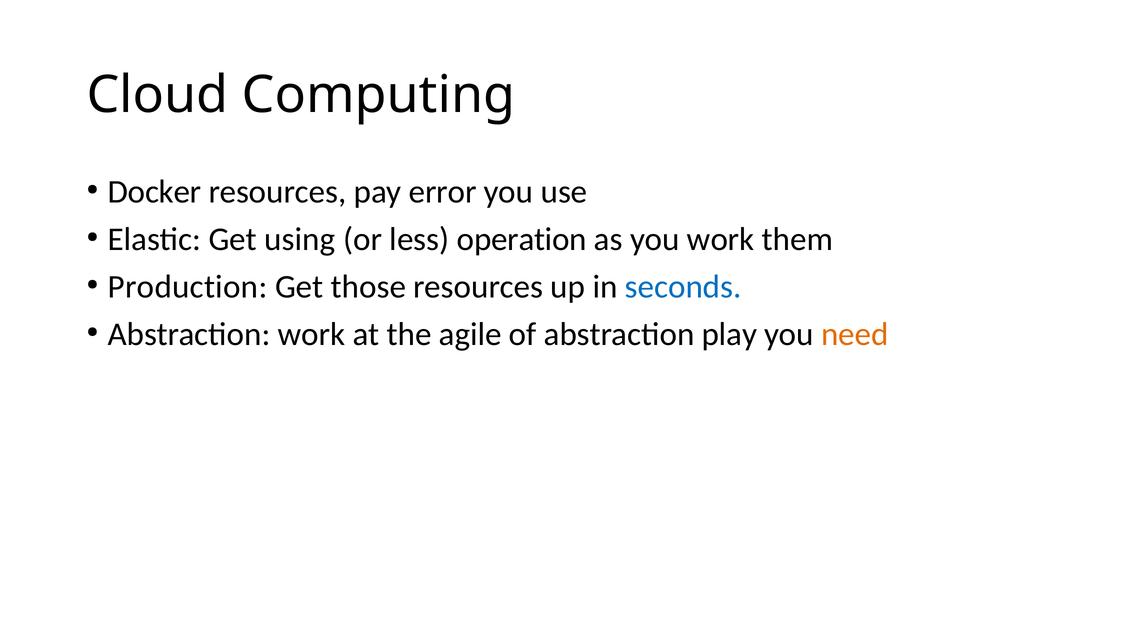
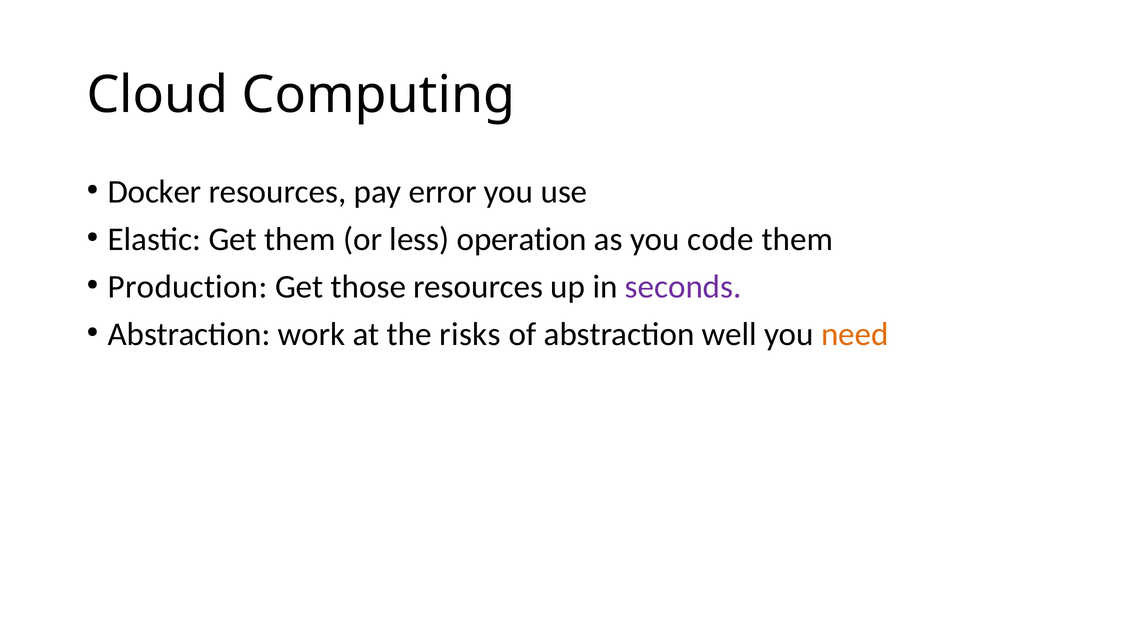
Get using: using -> them (300, 239)
you work: work -> code (721, 239)
seconds colour: blue -> purple (683, 287)
agile: agile -> risks (470, 335)
play: play -> well (729, 335)
